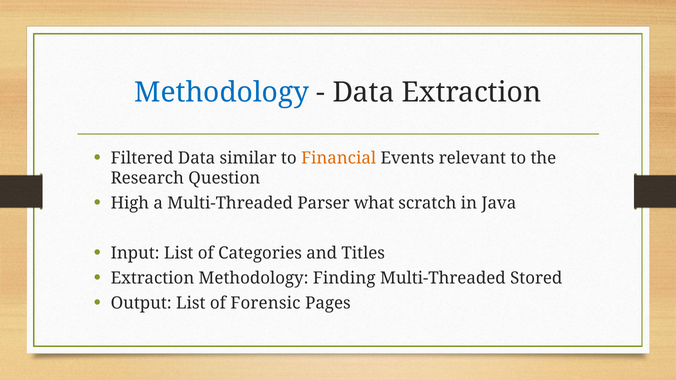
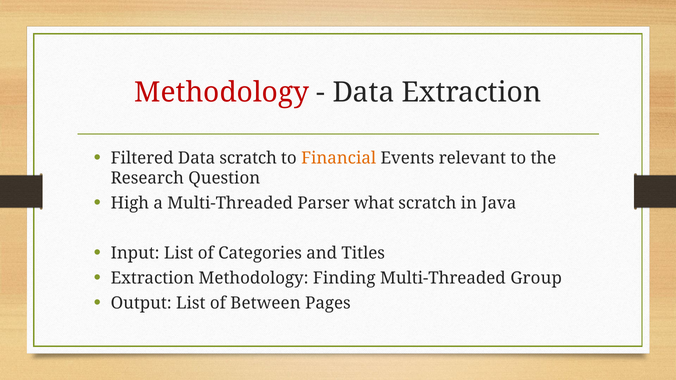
Methodology colour: blue -> red (222, 93)
Data similar: similar -> scratch (248, 158)
Stored: Stored -> Group (536, 278)
Forensic: Forensic -> Between (266, 303)
